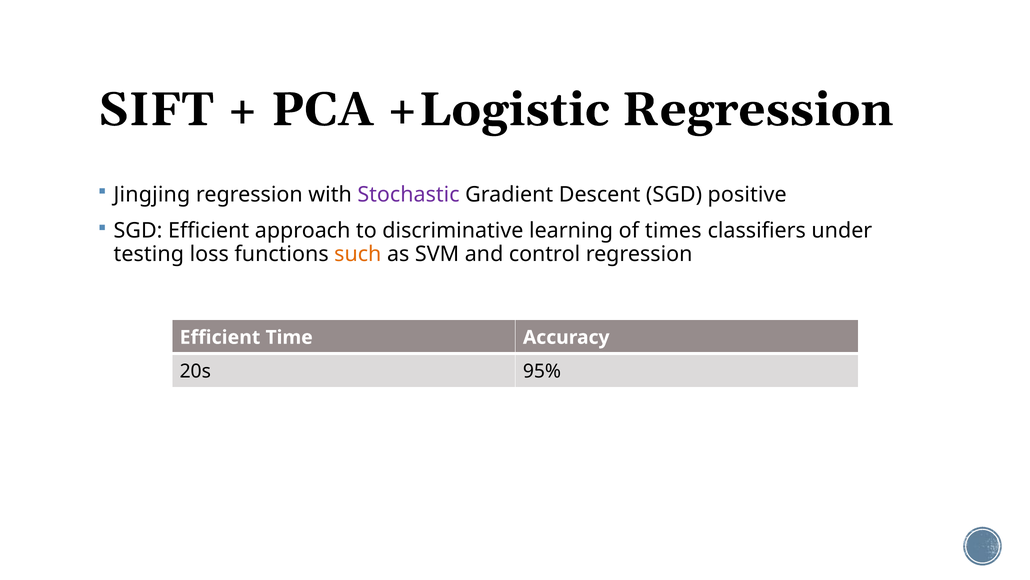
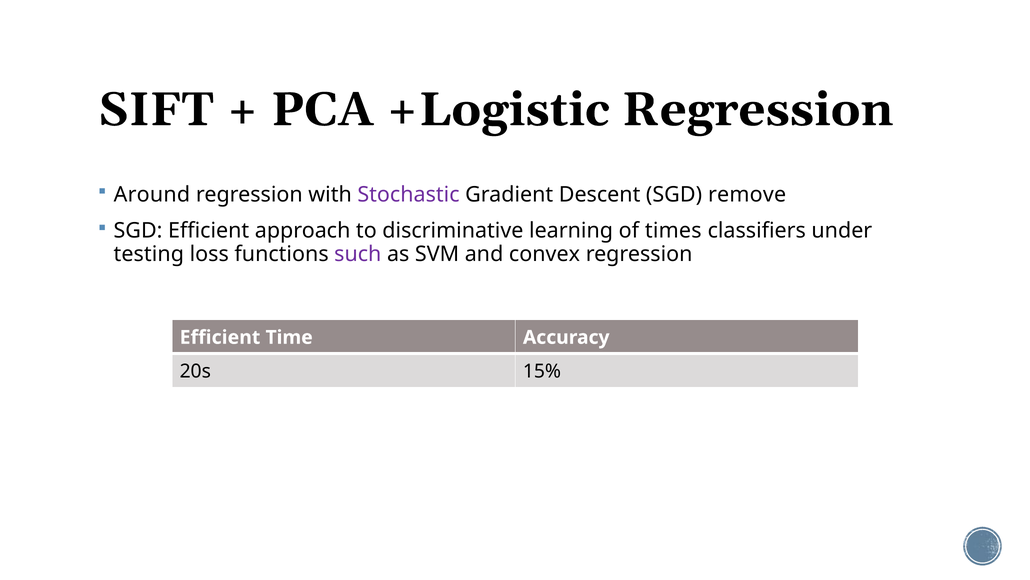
Jingjing: Jingjing -> Around (152, 195)
positive: positive -> remove (747, 195)
such colour: orange -> purple (358, 254)
control: control -> convex (544, 254)
95%: 95% -> 15% (542, 371)
